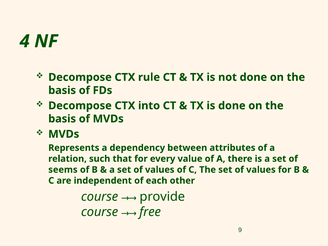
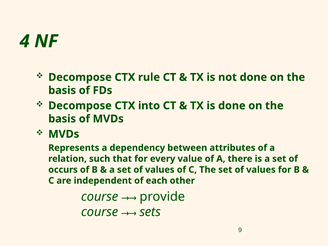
seems: seems -> occurs (63, 170)
free: free -> sets (150, 212)
